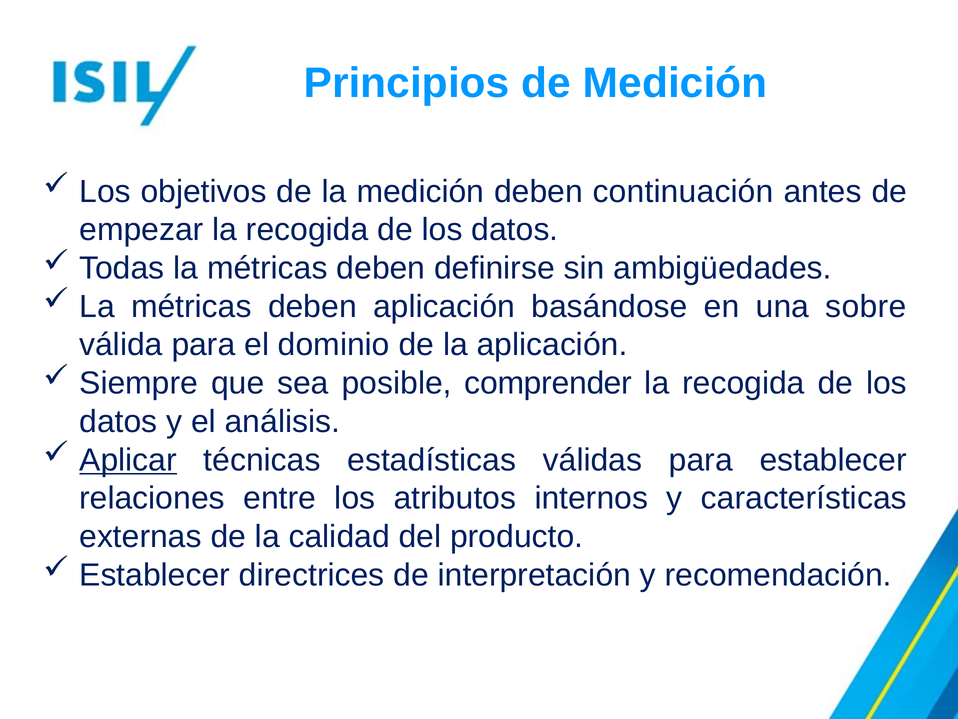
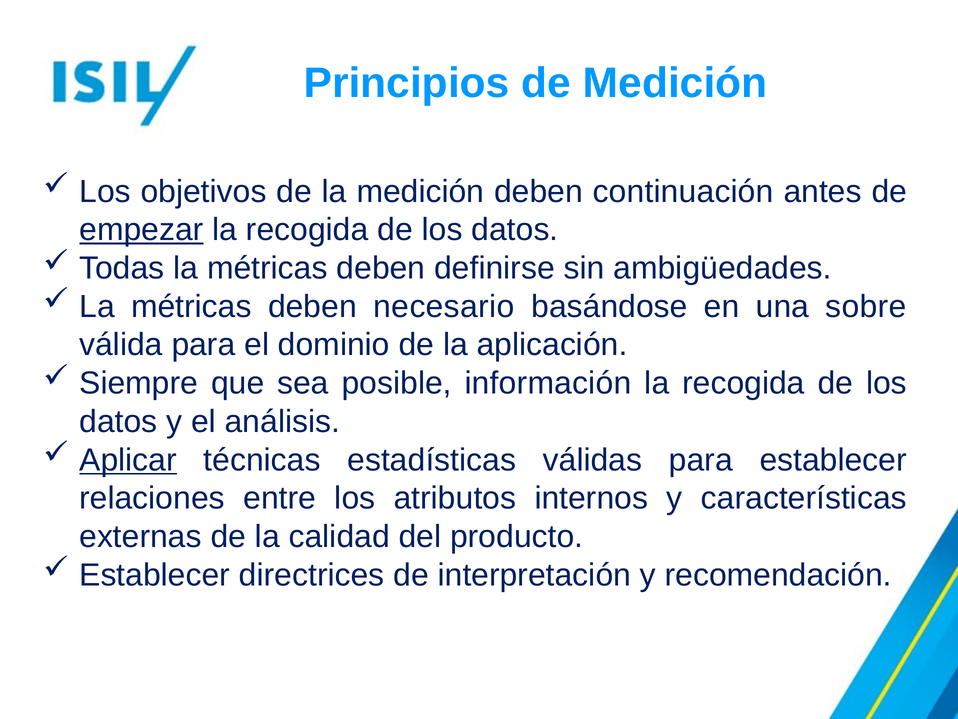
empezar underline: none -> present (141, 230)
deben aplicación: aplicación -> necesario (444, 306)
comprender: comprender -> información (548, 383)
